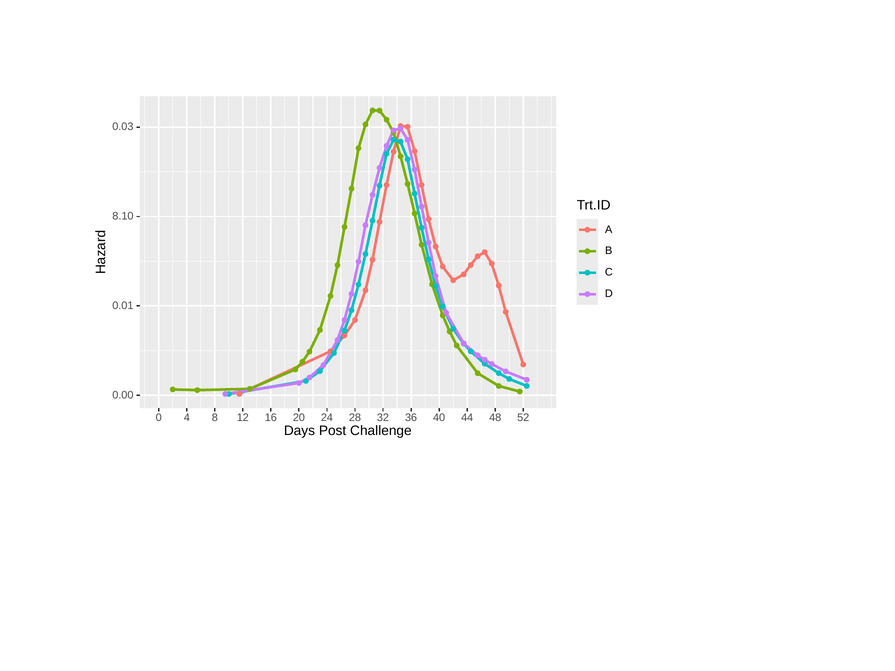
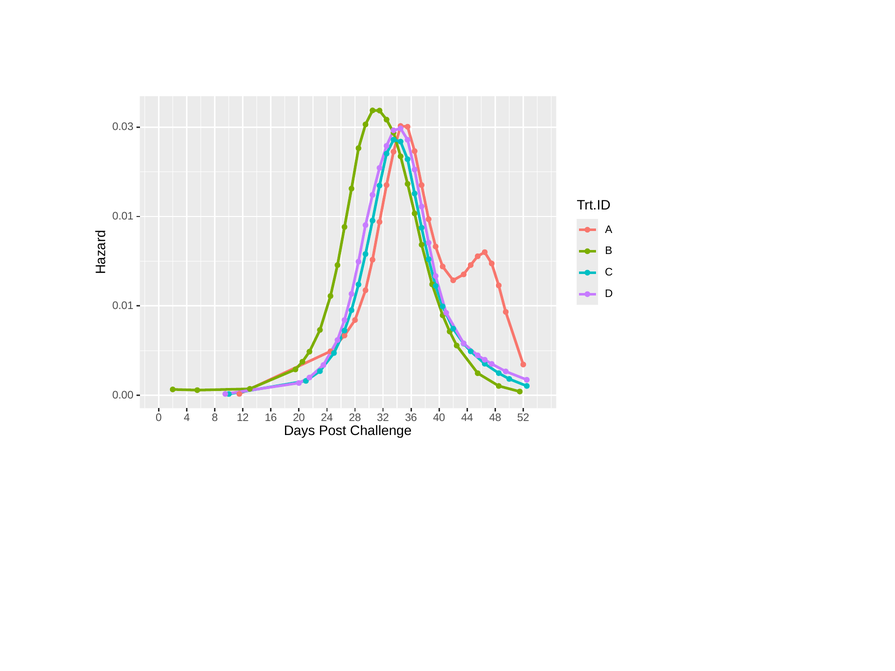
8.10: 8.10 -> 0.01 (123, 216)
